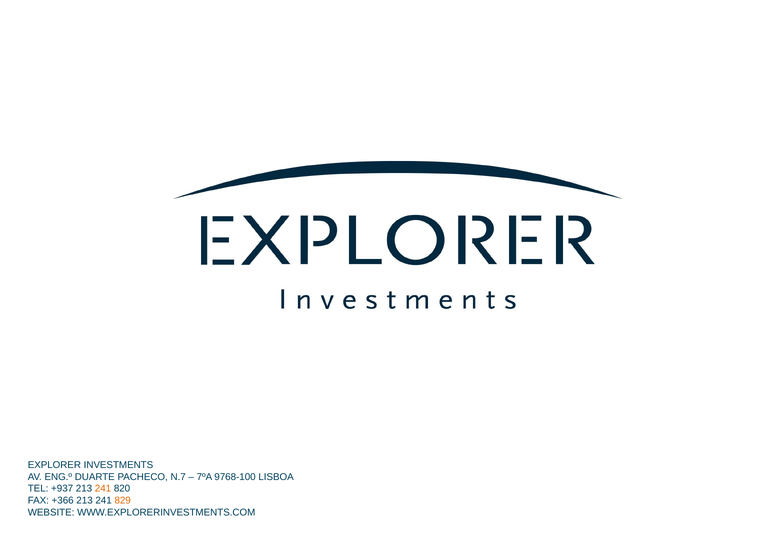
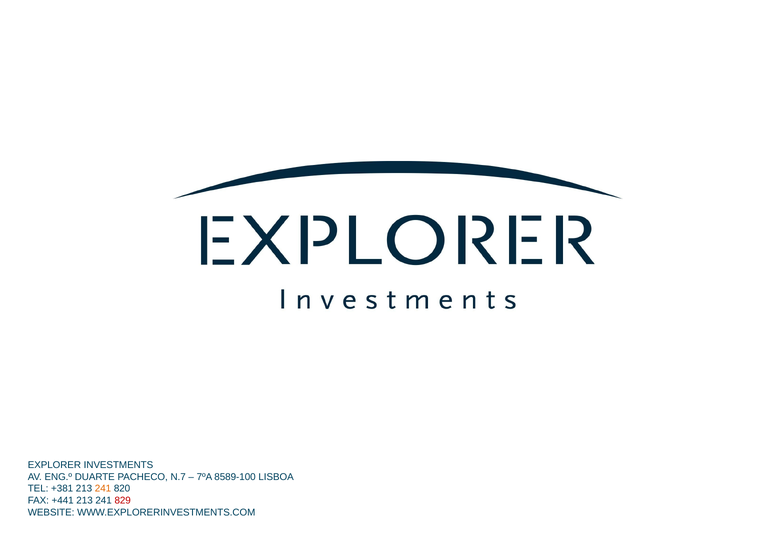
9768-100: 9768-100 -> 8589-100 (235, 477)
+937: +937 -> +381 (62, 489)
+366: +366 -> +441 (63, 501)
829 colour: orange -> red (123, 501)
